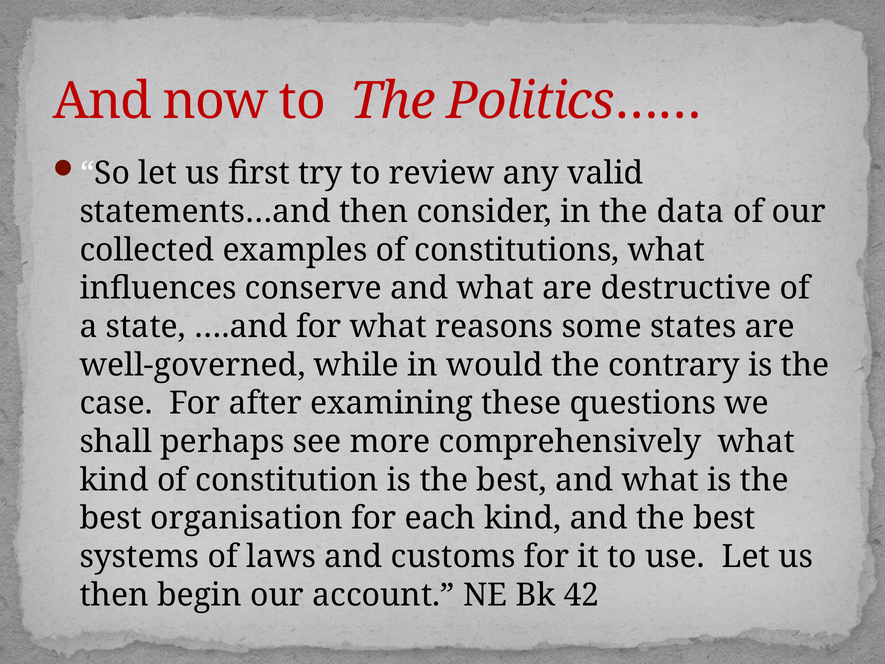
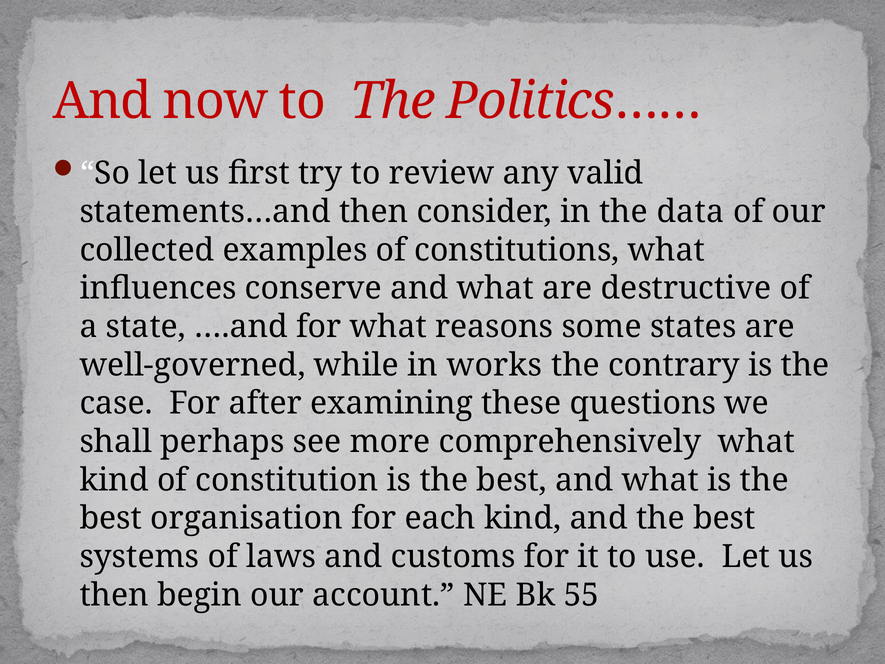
would: would -> works (495, 365)
42: 42 -> 55 (581, 595)
